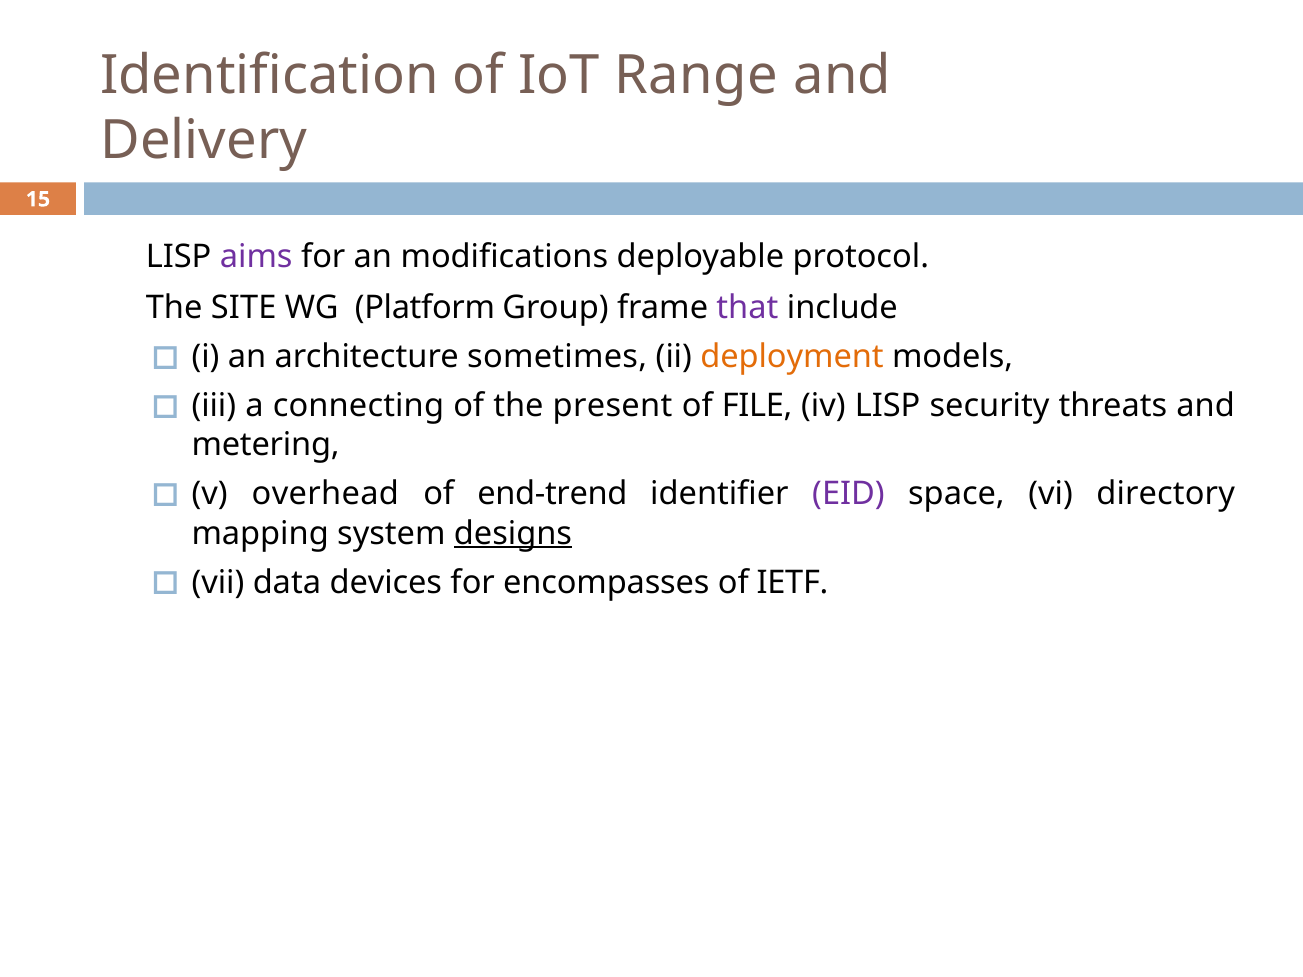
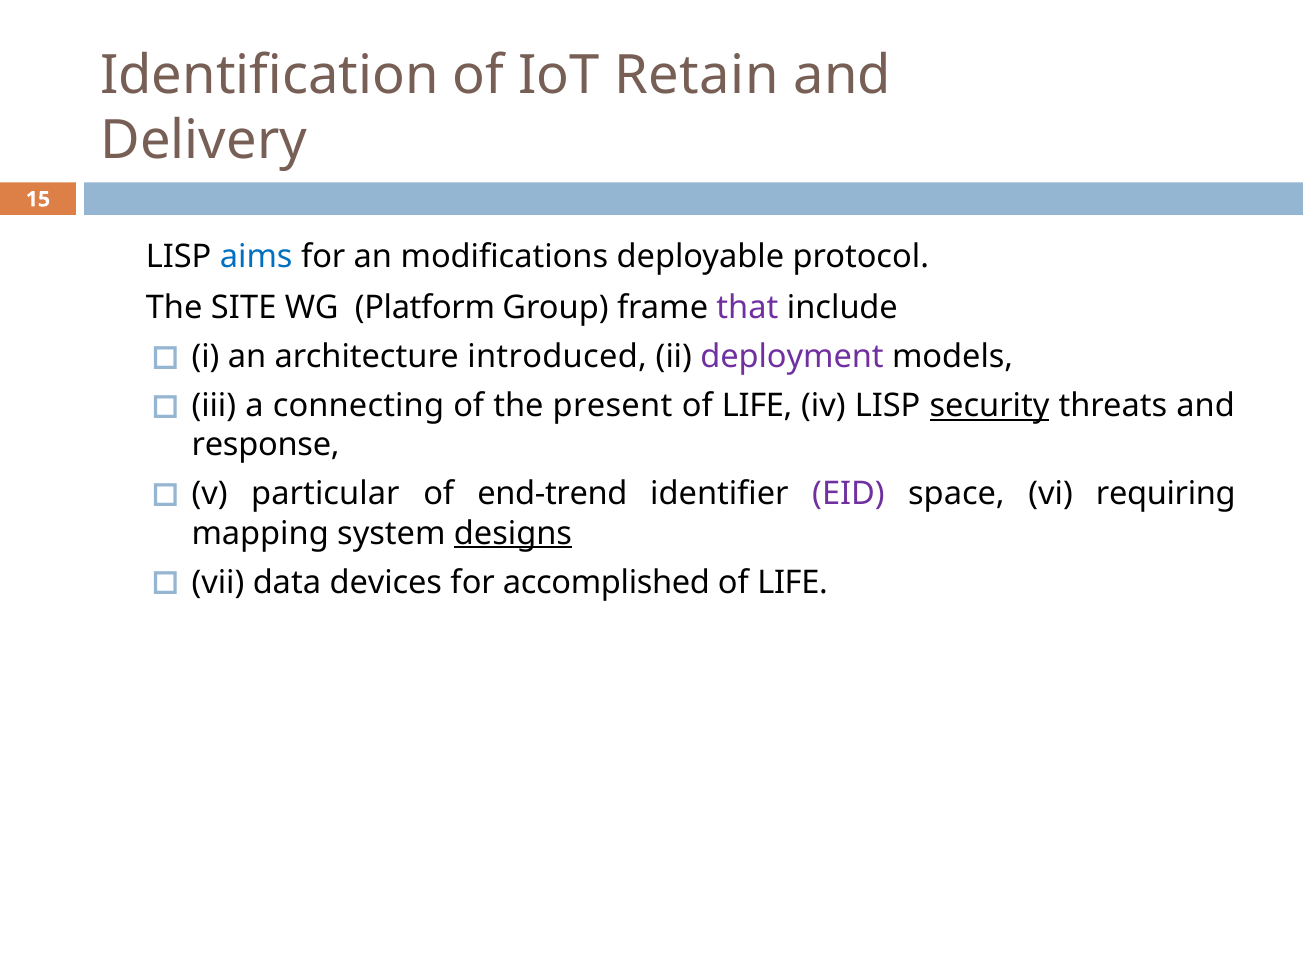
Range: Range -> Retain (696, 75)
aims colour: purple -> blue (256, 256)
sometimes: sometimes -> introduced (557, 357)
deployment colour: orange -> purple (792, 357)
FILE: FILE -> LIFE (757, 406)
security underline: none -> present (990, 406)
metering: metering -> response (266, 445)
overhead: overhead -> particular (325, 494)
directory: directory -> requiring (1166, 494)
encompasses: encompasses -> accomplished (606, 582)
IETF: IETF -> LIFE (793, 582)
